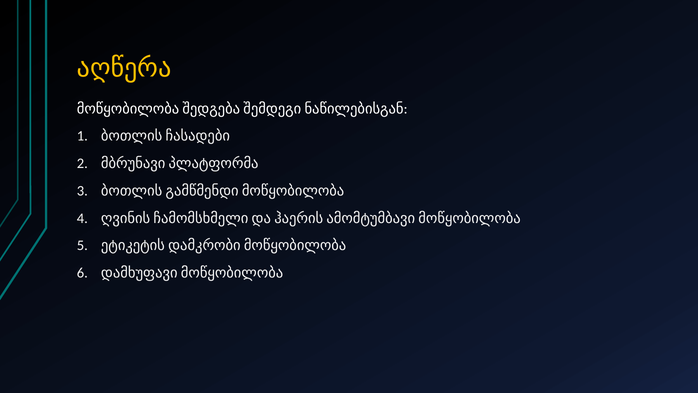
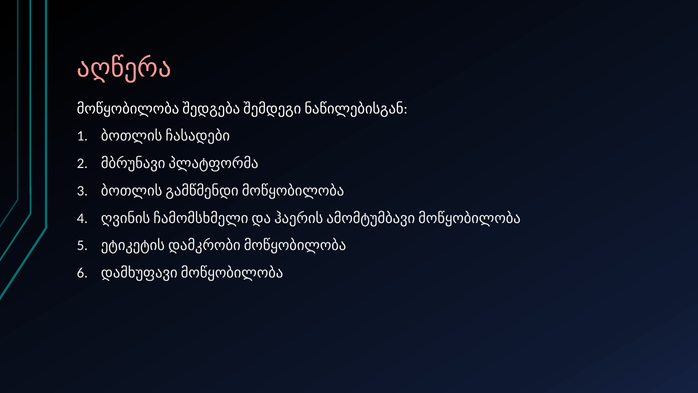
აღწერა colour: yellow -> pink (124, 68)
